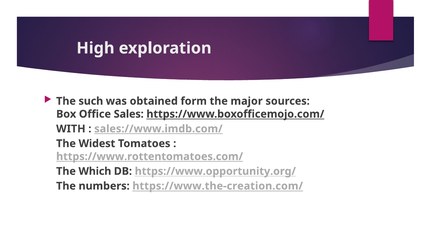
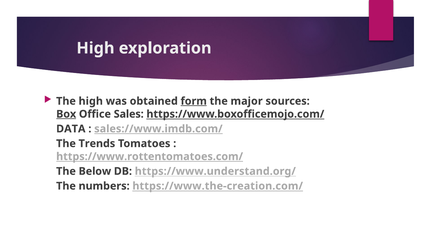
The such: such -> high (91, 101)
form underline: none -> present (194, 101)
Box underline: none -> present (66, 114)
WITH: WITH -> DATA (71, 129)
Widest: Widest -> Trends (97, 143)
Which: Which -> Below (95, 171)
https://www.opportunity.org/: https://www.opportunity.org/ -> https://www.understand.org/ (215, 171)
